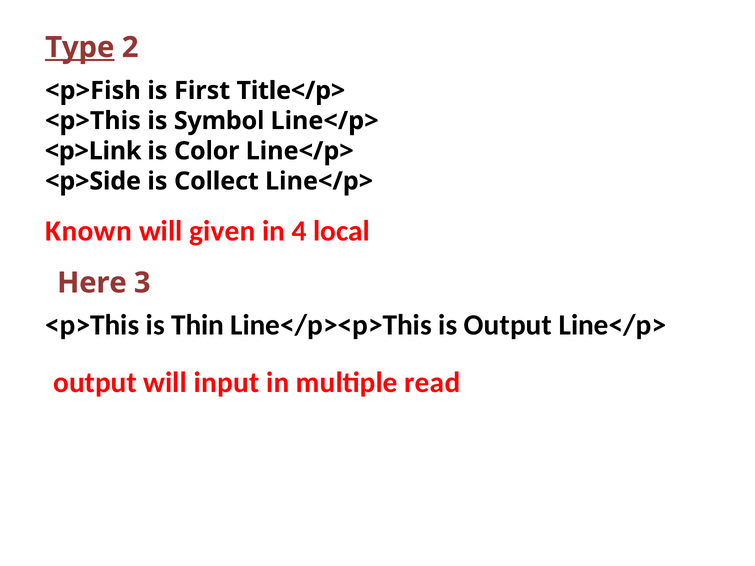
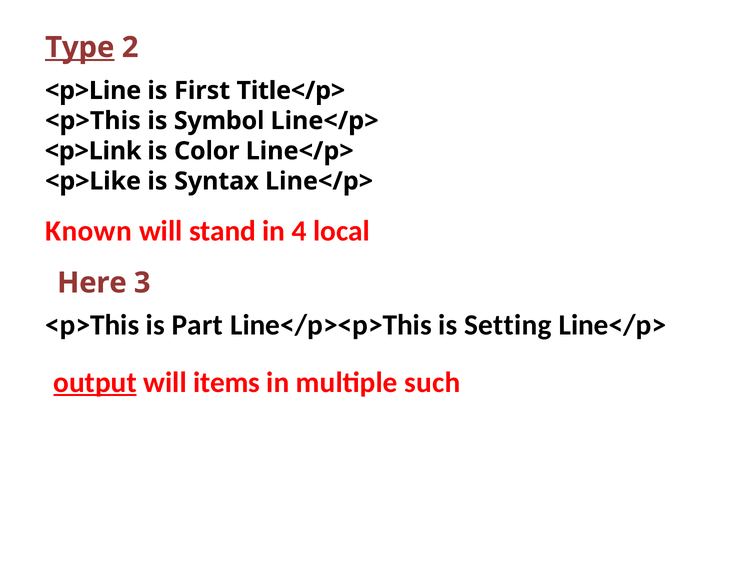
<p>Fish: <p>Fish -> <p>Line (93, 91)
<p>Side: <p>Side -> <p>Like (93, 181)
Collect: Collect -> Syntax (216, 181)
given: given -> stand (222, 231)
Thin: Thin -> Part (197, 325)
is Output: Output -> Setting (508, 325)
output underline: none -> present (95, 383)
input: input -> items (227, 383)
read: read -> such (432, 383)
